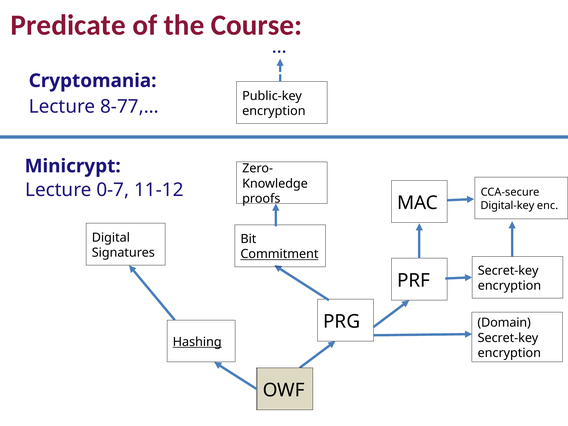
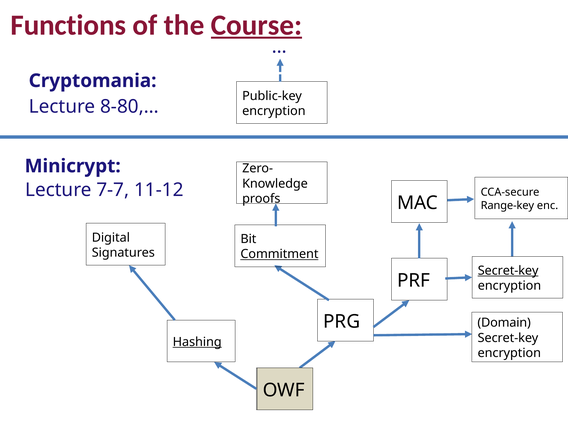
Predicate: Predicate -> Functions (68, 25)
Course underline: none -> present (256, 25)
8-77,…: 8-77,… -> 8-80,… (129, 107)
0-7: 0-7 -> 7-7 (113, 190)
Digital-key: Digital-key -> Range-key (507, 205)
Secret-key underline: none -> present (508, 271)
